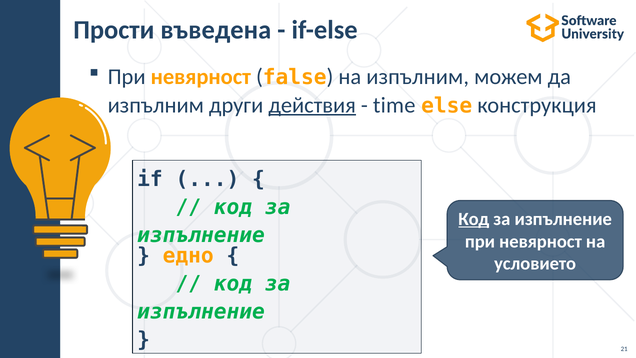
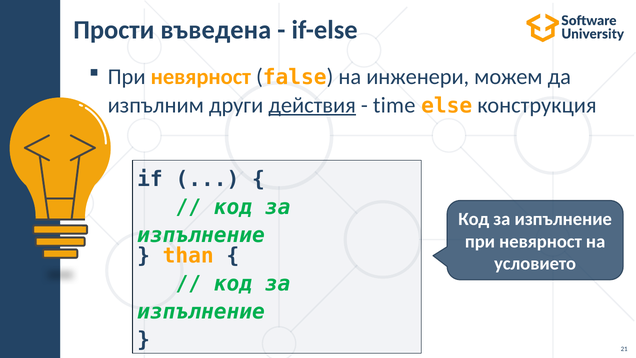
на изпълним: изпълним -> инженери (418, 77)
Код underline: present -> none (474, 219)
едно: едно -> than (188, 256)
